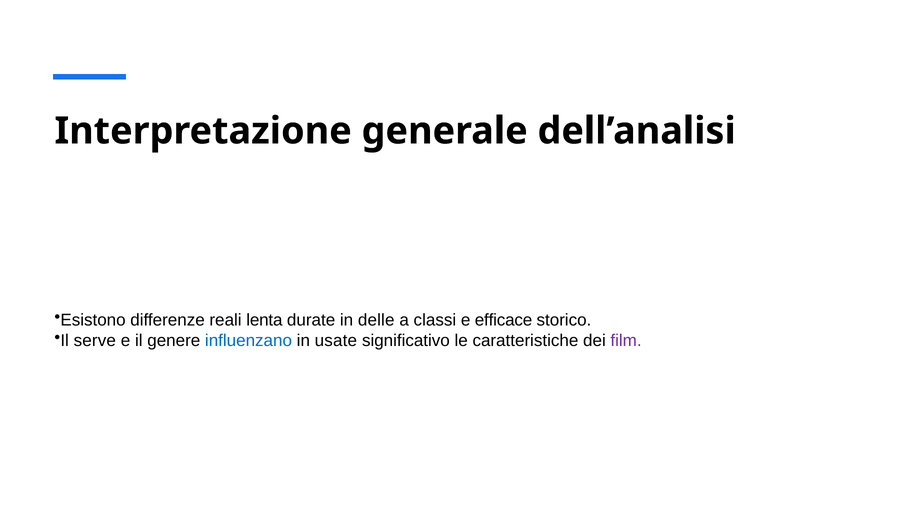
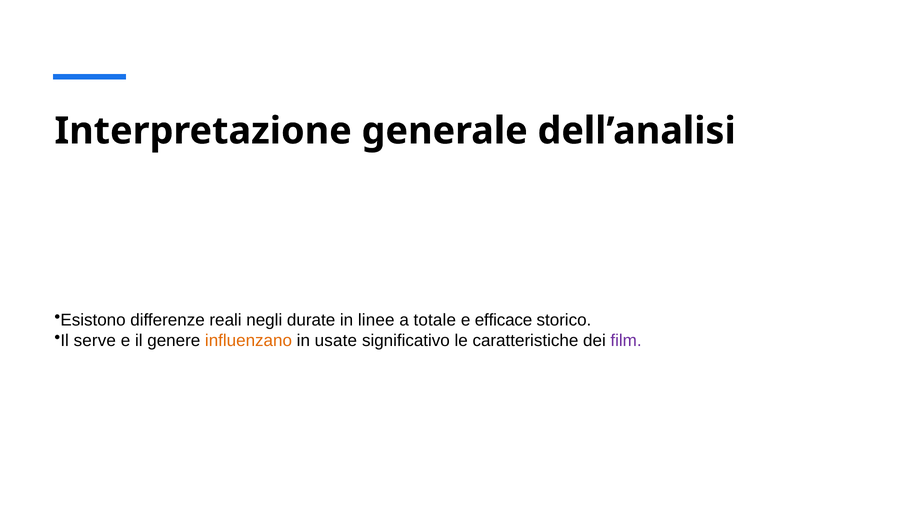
lenta: lenta -> negli (264, 320)
delle: delle -> linee (376, 320)
classi: classi -> totale (435, 320)
influenzano colour: blue -> orange (248, 340)
